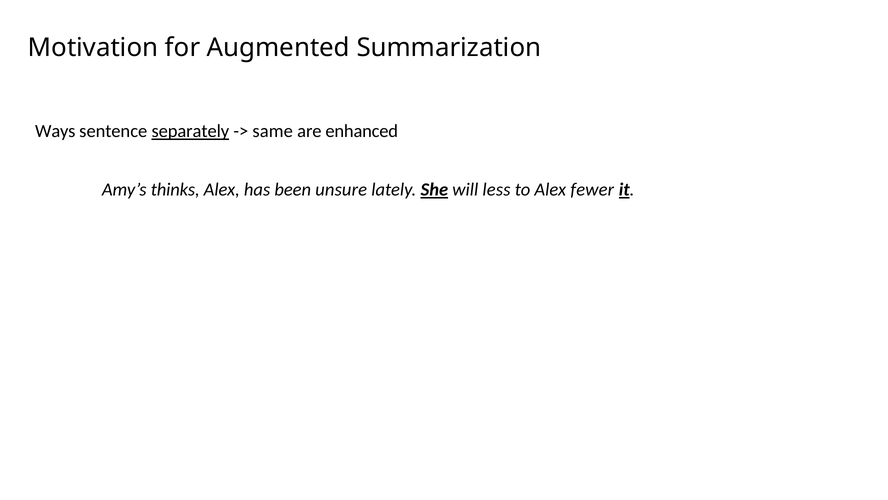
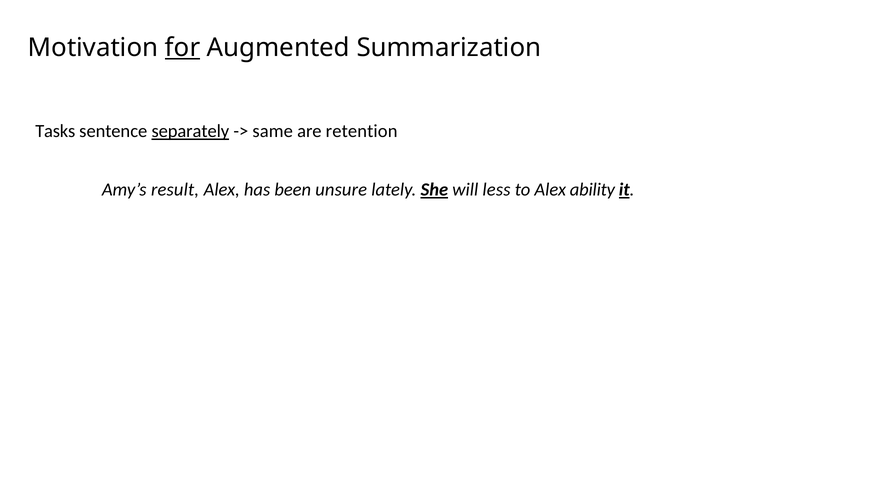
for underline: none -> present (183, 47)
Ways: Ways -> Tasks (55, 131)
enhanced: enhanced -> retention (362, 131)
thinks: thinks -> result (175, 190)
fewer: fewer -> ability (592, 190)
